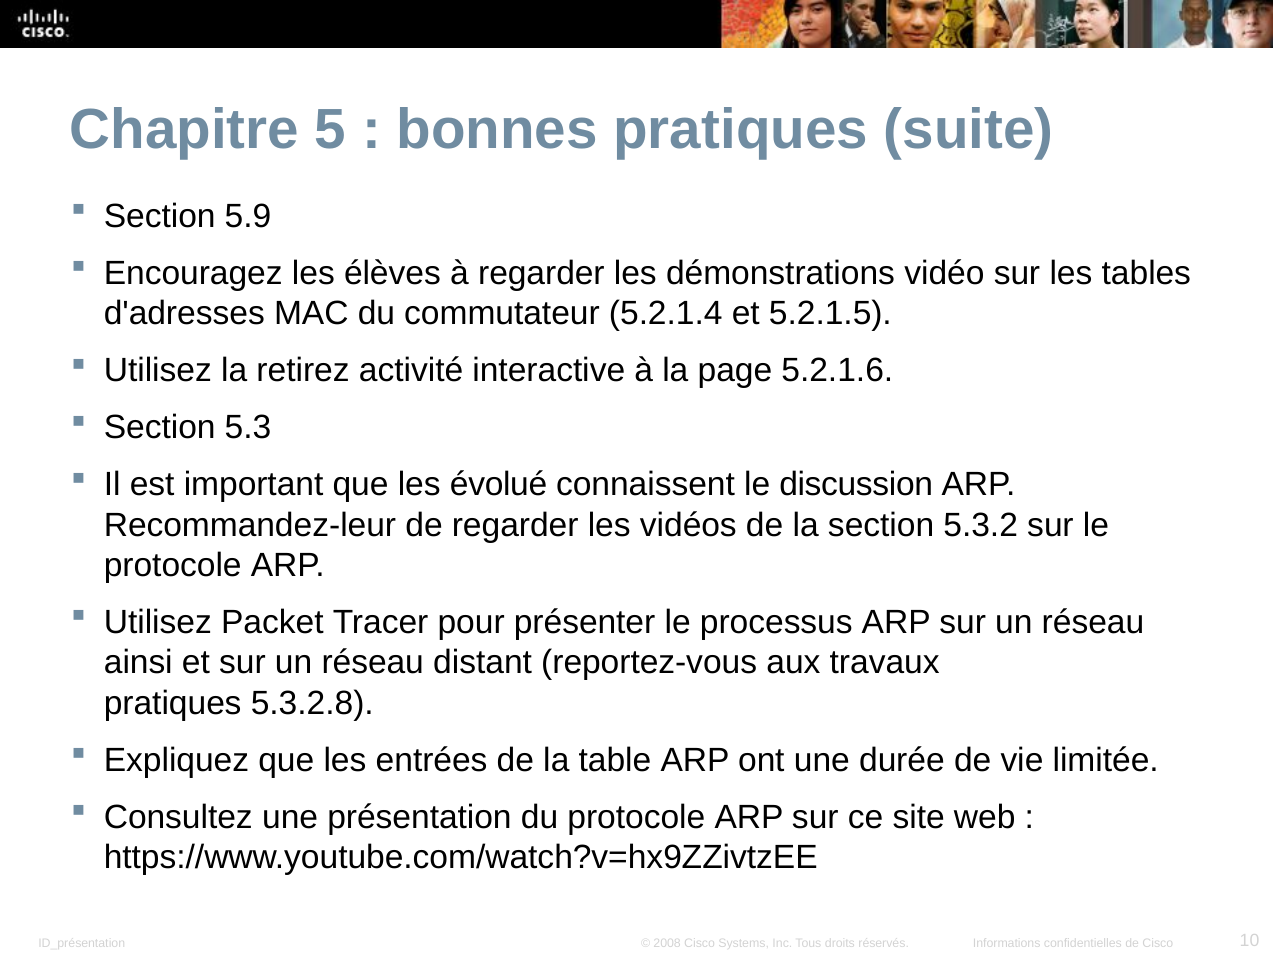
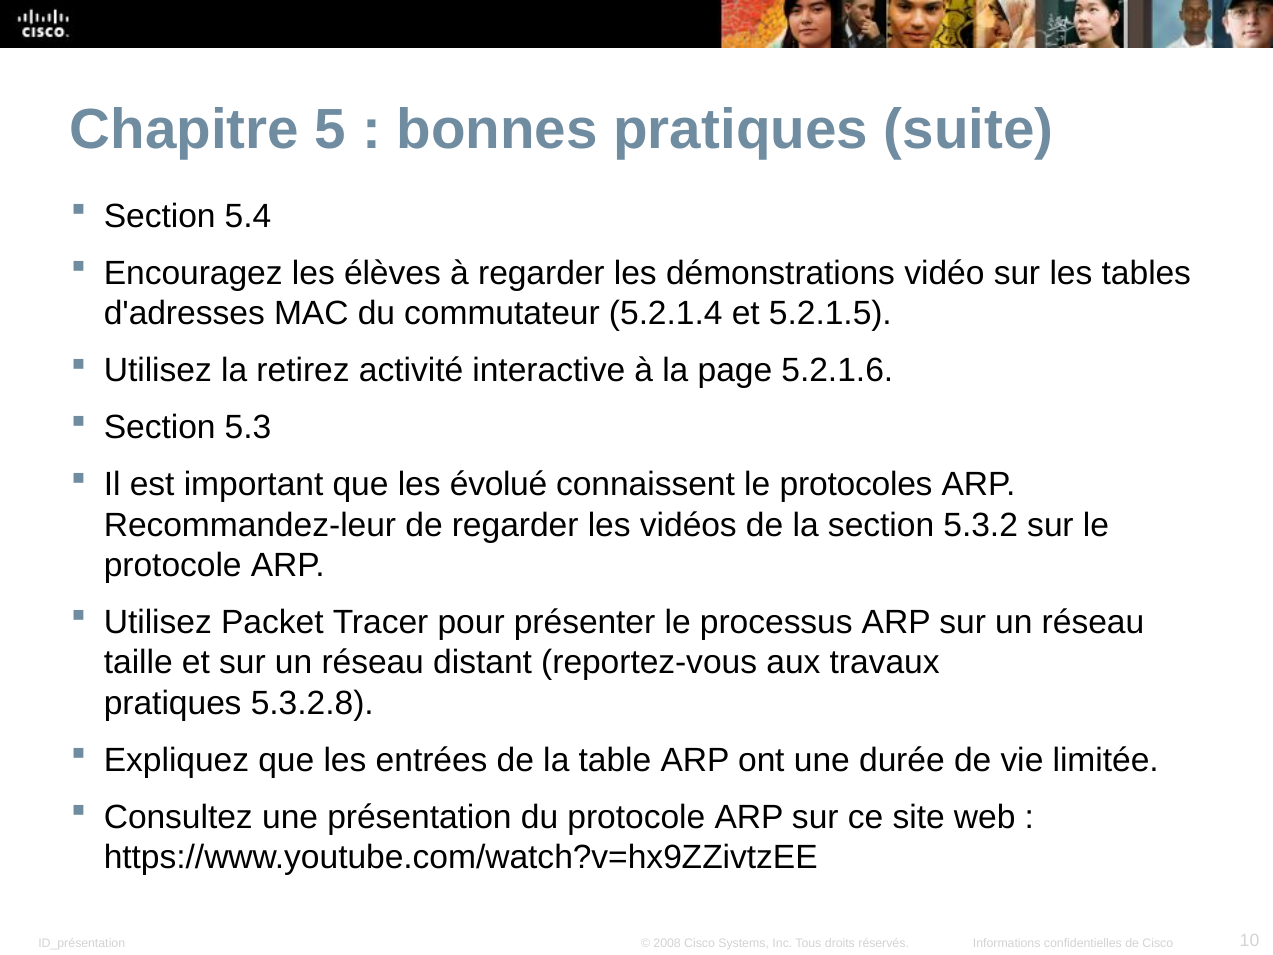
5.9: 5.9 -> 5.4 (248, 216)
discussion: discussion -> protocoles (856, 485)
ainsi: ainsi -> taille (138, 663)
